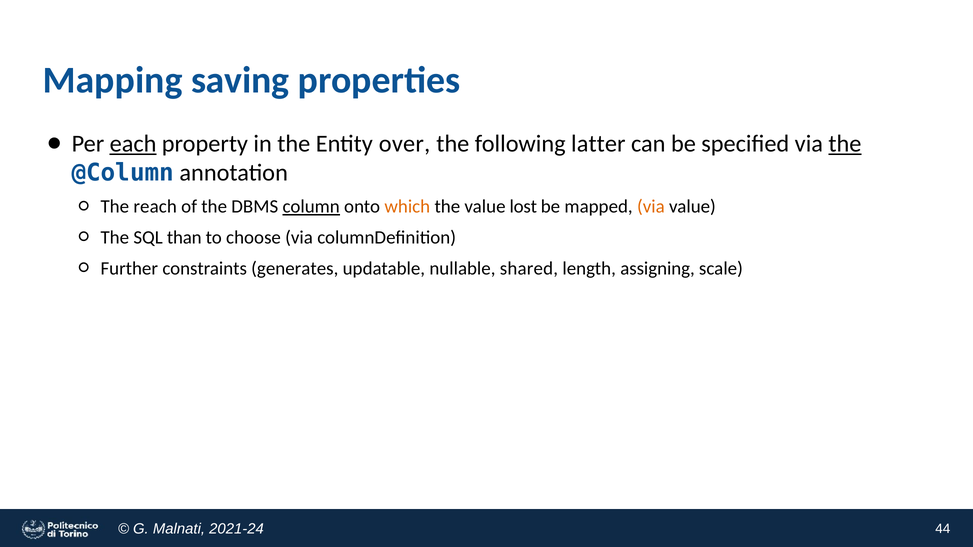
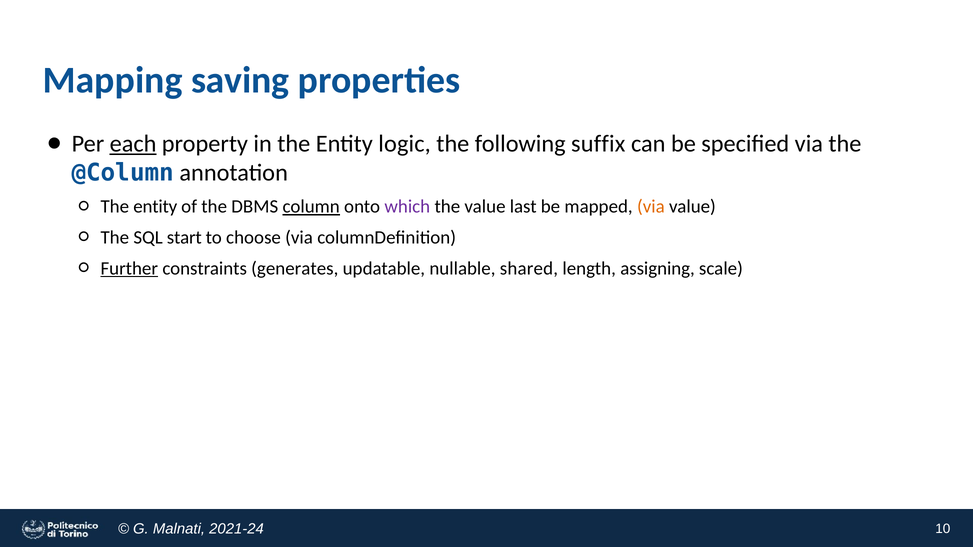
over: over -> logic (405, 144)
latter: latter -> suffix (598, 144)
the underline: present -> none (845, 144)
reach: reach -> entity (155, 207)
which colour: orange -> purple (407, 207)
lost: lost -> last (523, 207)
than: than -> start (184, 238)
Further underline: none -> present (129, 268)
44: 44 -> 10 (943, 529)
